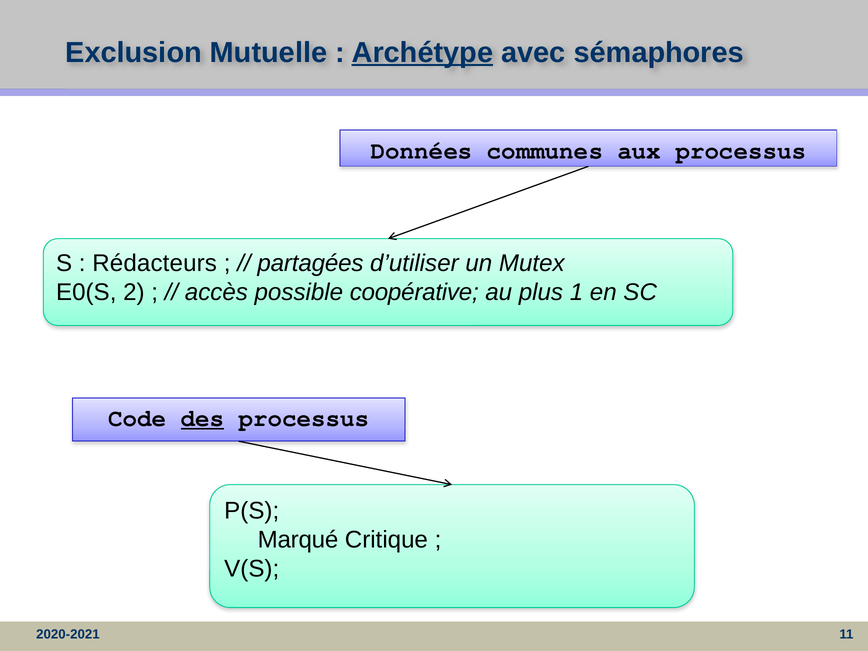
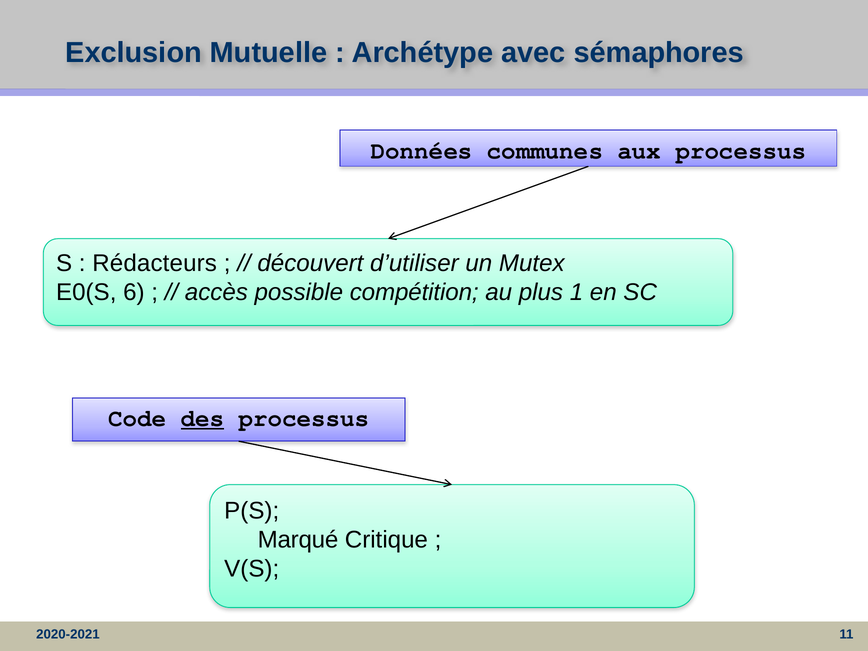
Archétype underline: present -> none (422, 52)
partagées: partagées -> découvert (310, 263)
2: 2 -> 6 (134, 292)
coopérative: coopérative -> compétition (414, 292)
